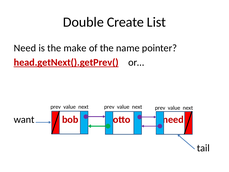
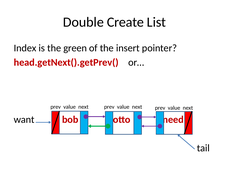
Need: Need -> Index (25, 48)
make: make -> green (75, 48)
name: name -> insert (128, 48)
head.getNext().getPrev( underline: present -> none (66, 62)
